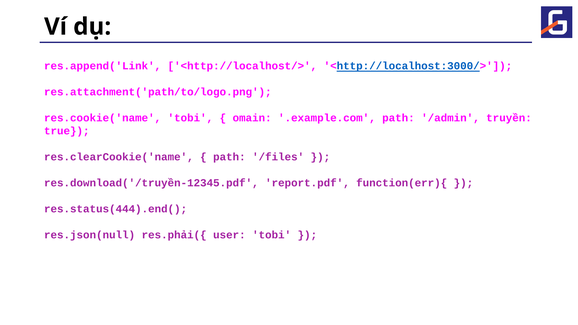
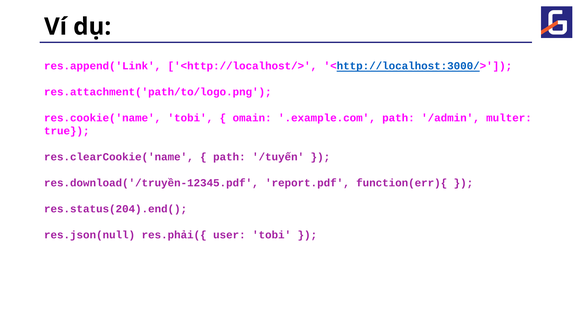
truyền: truyền -> multer (509, 118)
/files: /files -> /tuyến (278, 157)
res.status(444).end(: res.status(444).end( -> res.status(204).end( (116, 209)
